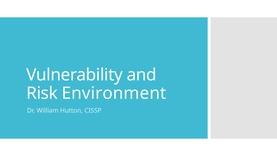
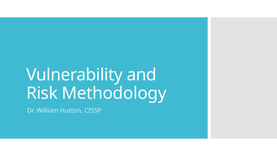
Environment: Environment -> Methodology (114, 93)
